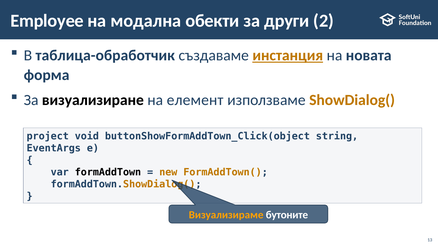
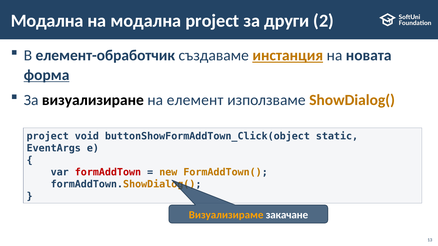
Employee: Employee -> Модална (47, 21)
модална обекти: обекти -> project (212, 21)
таблица-обработчик: таблица-обработчик -> елемент-обработчик (105, 56)
форма underline: none -> present (47, 75)
string: string -> static (337, 136)
formAddTown colour: black -> red (108, 172)
бутоните: бутоните -> закачане (287, 215)
